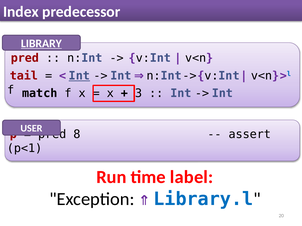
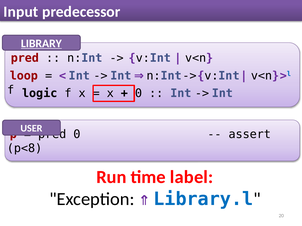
Index: Index -> Input (21, 12)
tail: tail -> loop (24, 76)
Int underline: present -> none (79, 76)
match: match -> logic (40, 93)
3: 3 -> 0 (139, 93)
8: 8 -> 0 (77, 134)
p<1: p<1 -> p<8 (24, 149)
